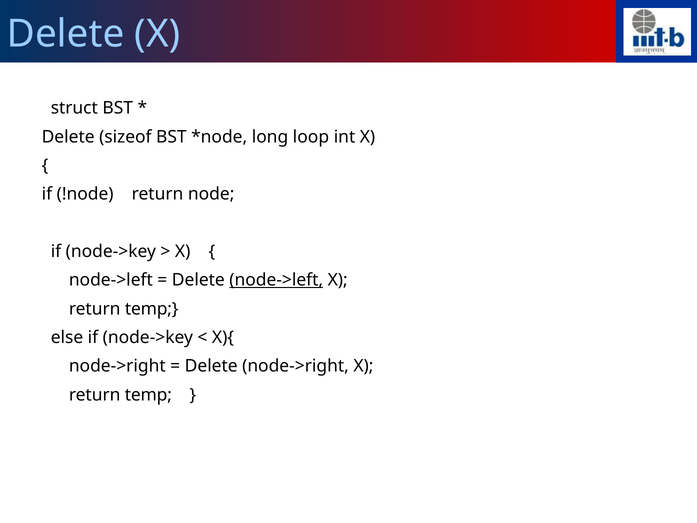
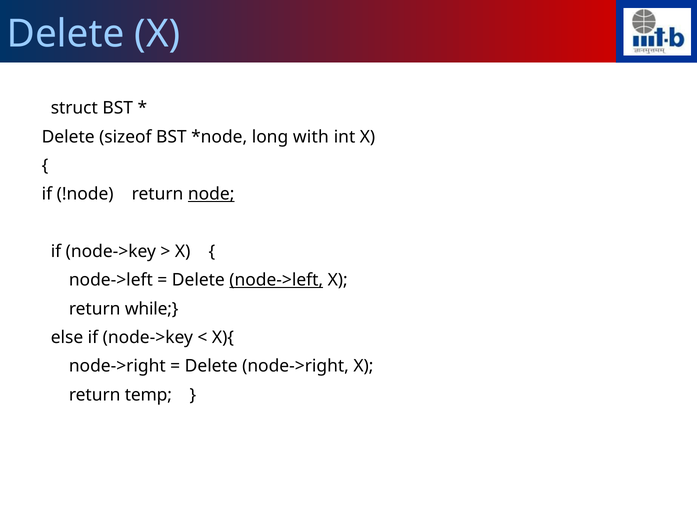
loop: loop -> with (311, 137)
node underline: none -> present (211, 194)
temp: temp -> while (152, 309)
